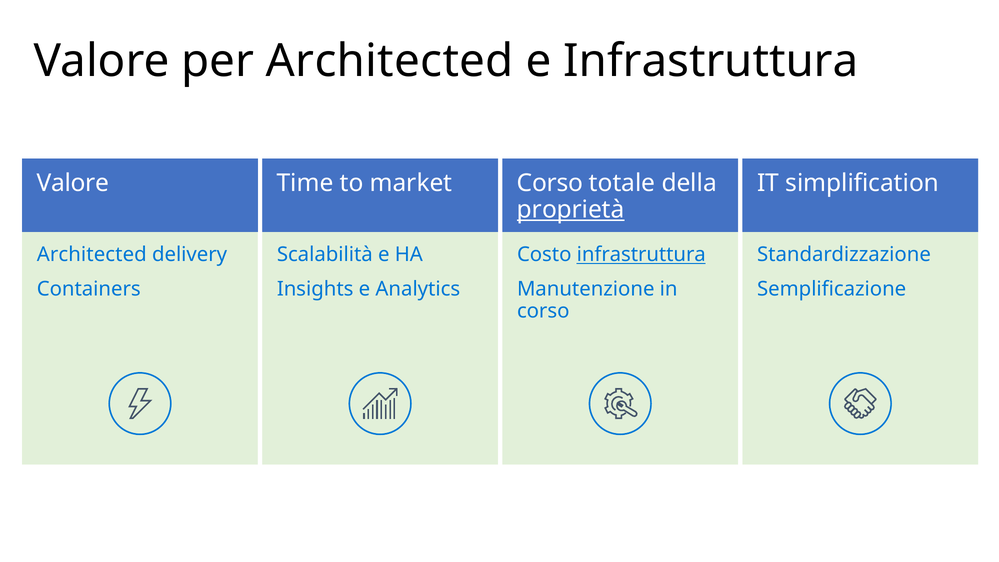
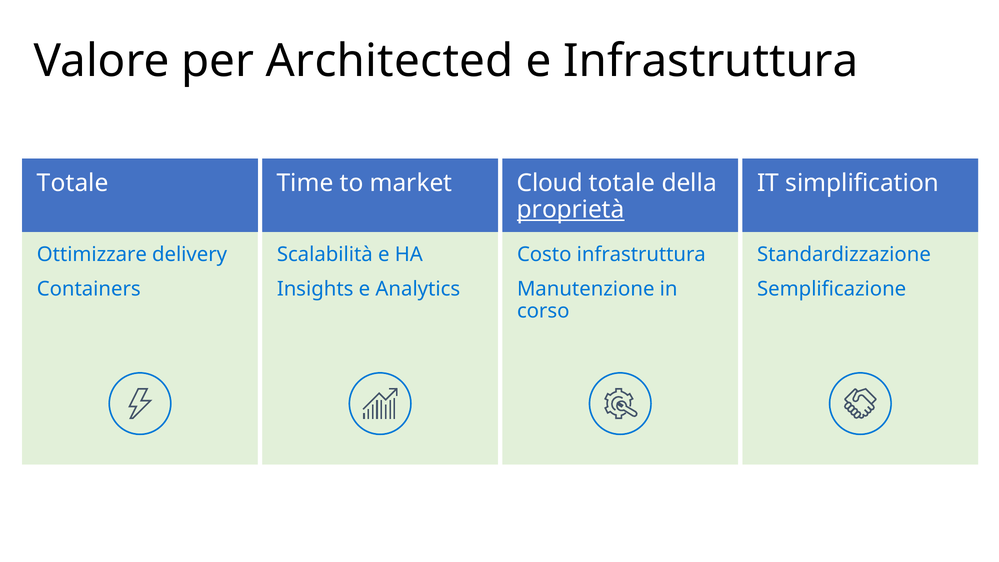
Valore: Valore -> Totale (73, 183)
Corso: Corso -> Cloud (550, 183)
Architected: Architected -> Ottimizzare (92, 255)
infrastruttura underline: present -> none (641, 255)
